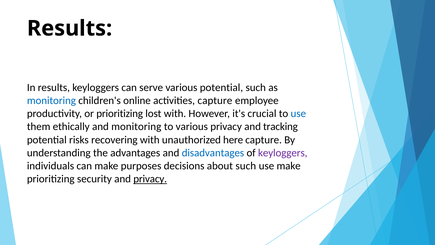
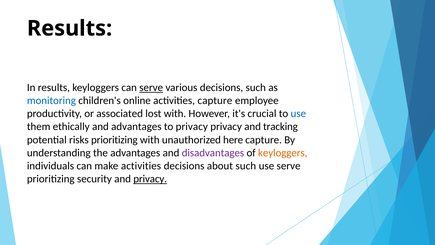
serve underline: none -> present (151, 87)
various potential: potential -> decisions (222, 87)
or prioritizing: prioritizing -> associated (120, 114)
and monitoring: monitoring -> advantages (136, 127)
to various: various -> privacy (192, 127)
risks recovering: recovering -> prioritizing (114, 140)
disadvantages colour: blue -> purple (213, 153)
keyloggers colour: purple -> orange (283, 153)
make purposes: purposes -> activities (141, 166)
use make: make -> serve (289, 166)
